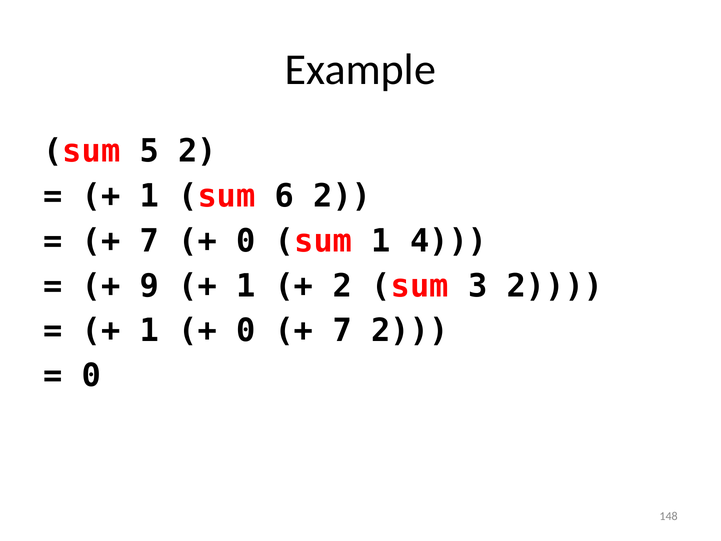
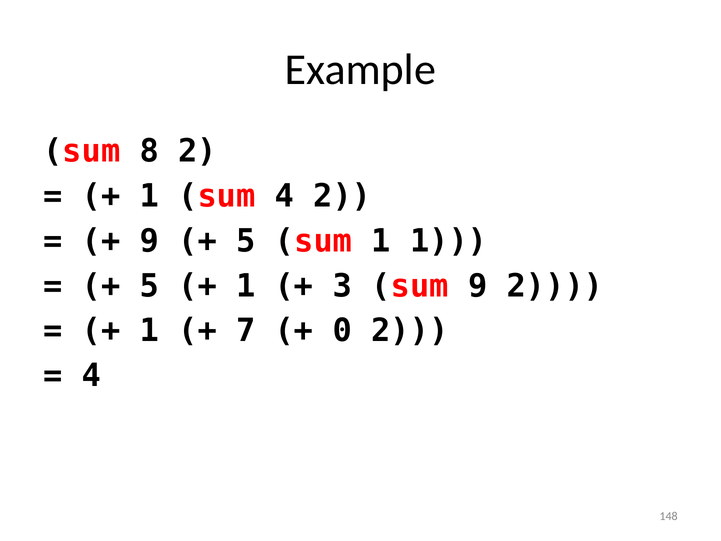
5: 5 -> 8 (149, 151)
sum 6: 6 -> 4 (284, 196)
7: 7 -> 9 (149, 241)
0: 0 -> 5 (246, 241)
1 4: 4 -> 1 (449, 241)
9: 9 -> 5 (149, 286)
2: 2 -> 3 (342, 286)
sum 3: 3 -> 9 (478, 286)
0: 0 -> 7 (246, 331)
7: 7 -> 0 (342, 331)
0: 0 -> 4 (91, 376)
